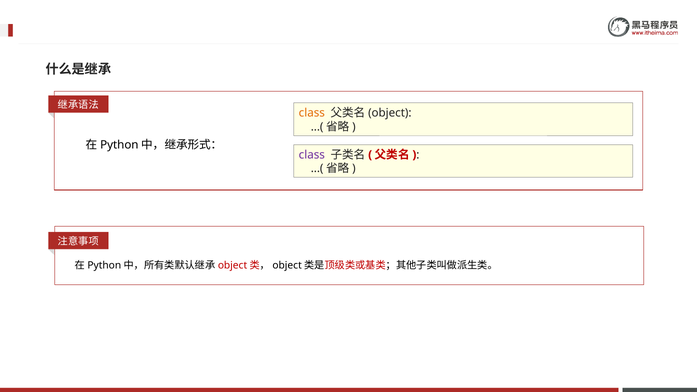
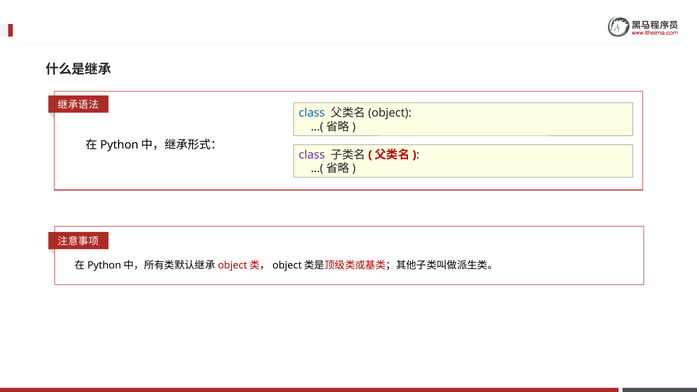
class colour: orange -> blue (312, 113)
